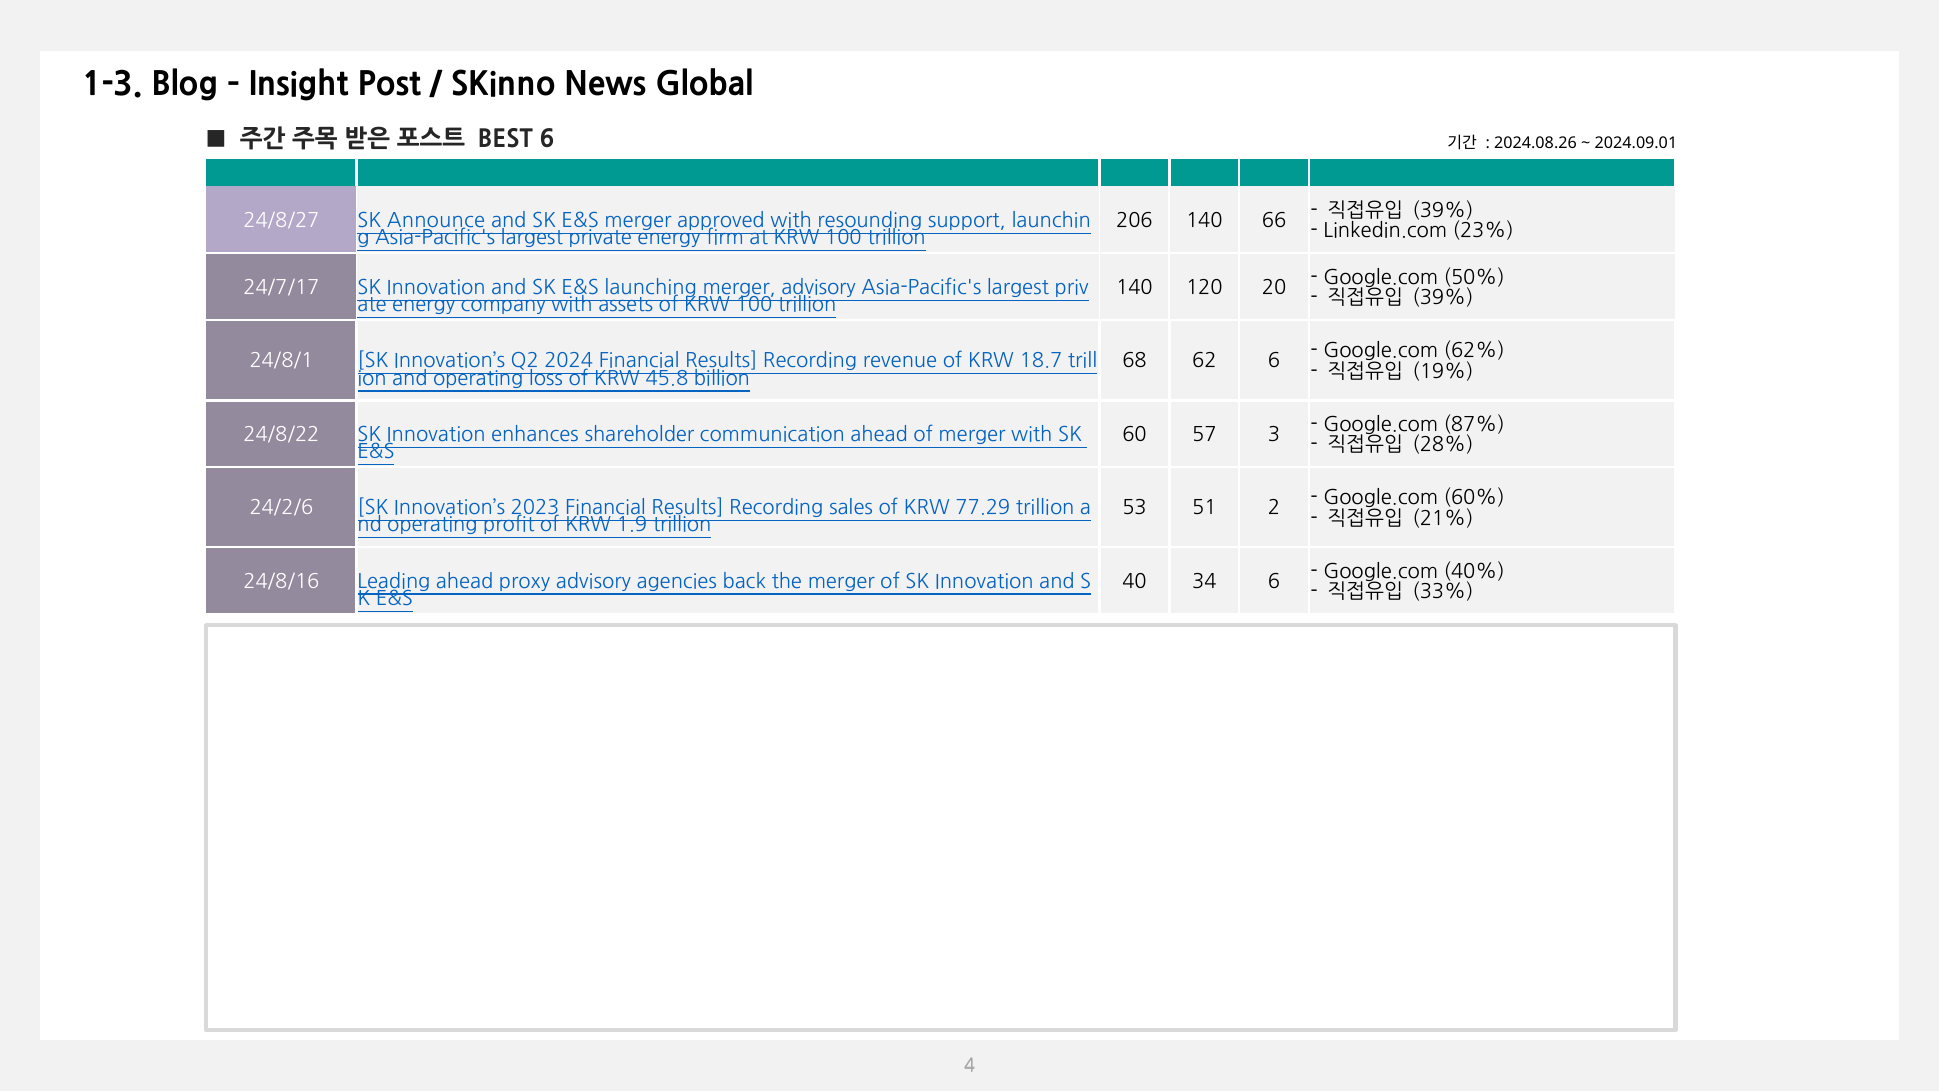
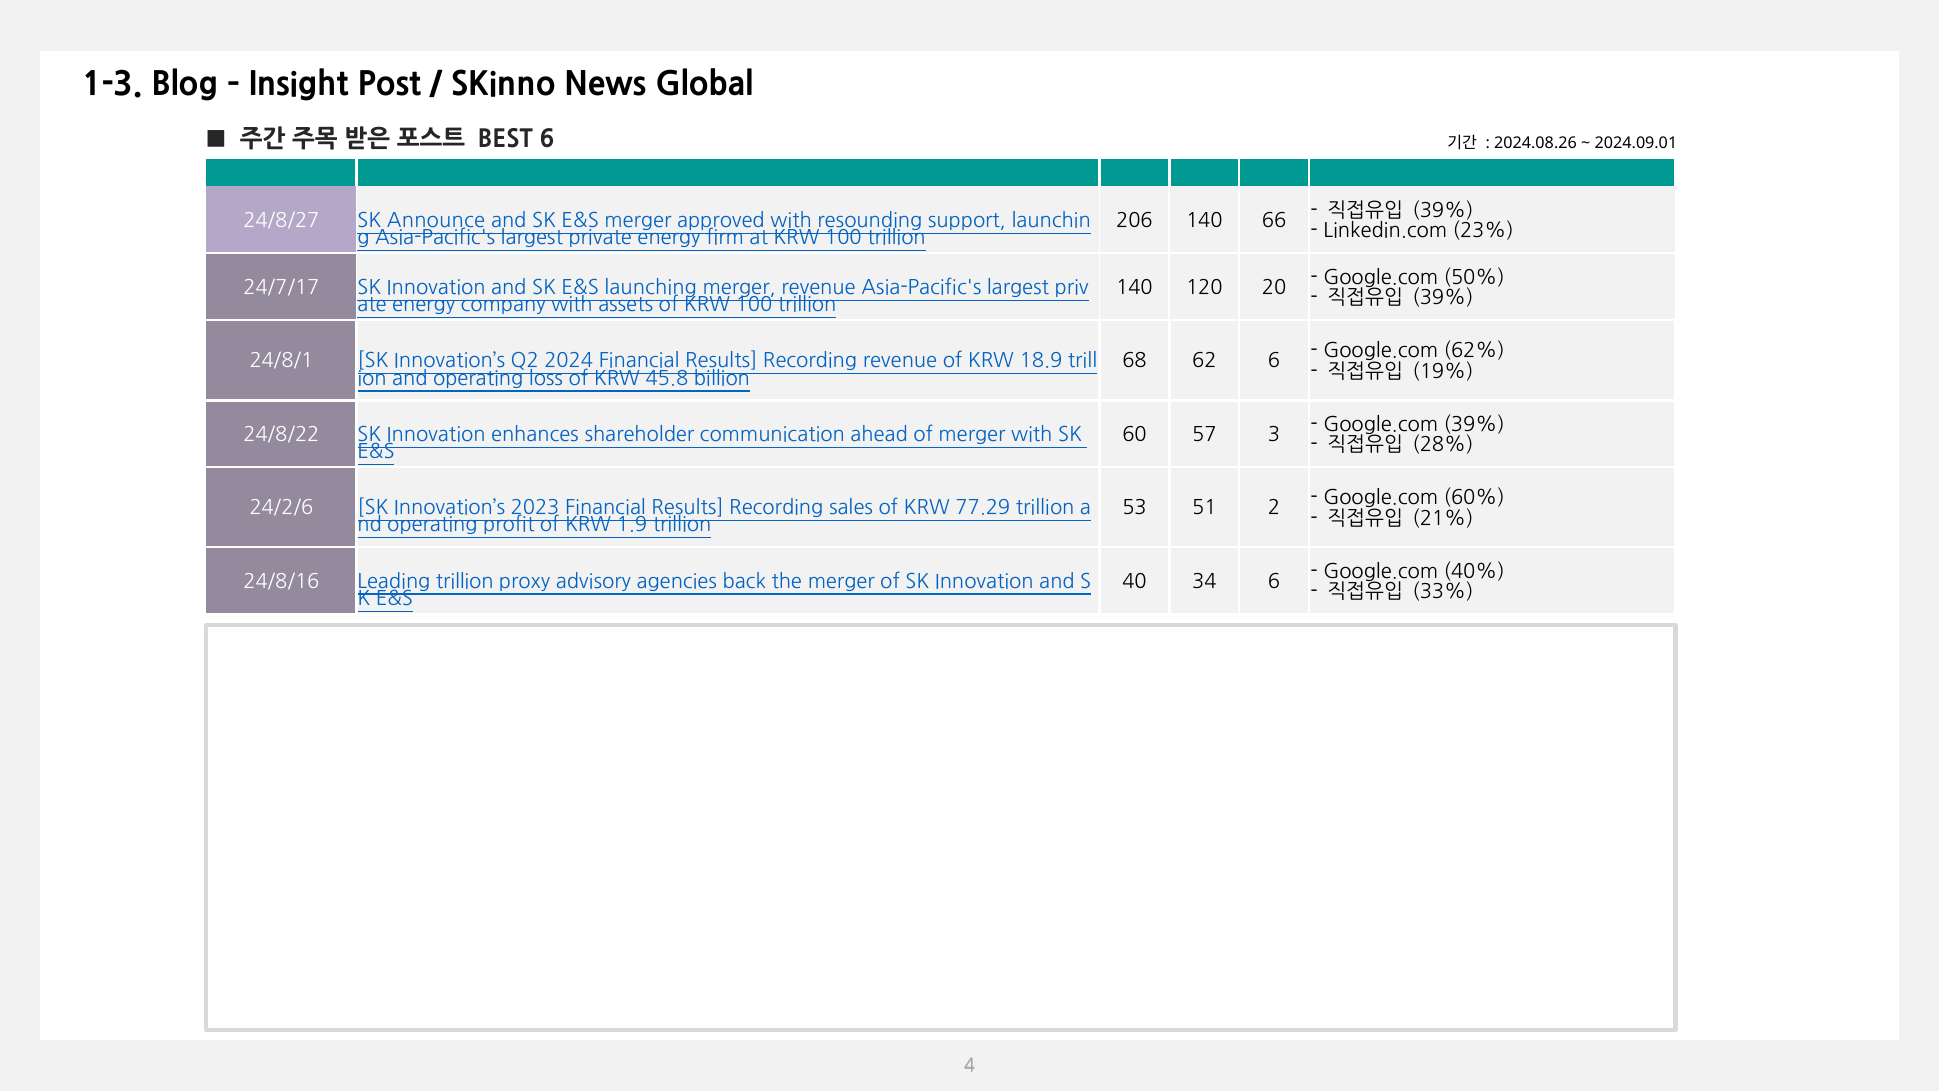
merger advisory: advisory -> revenue (818, 288)
18.7: 18.7 -> 18.9 (1041, 361)
Google.com 87%: 87% -> 39% (1474, 425)
Leading ahead: ahead -> trillion (465, 581)
